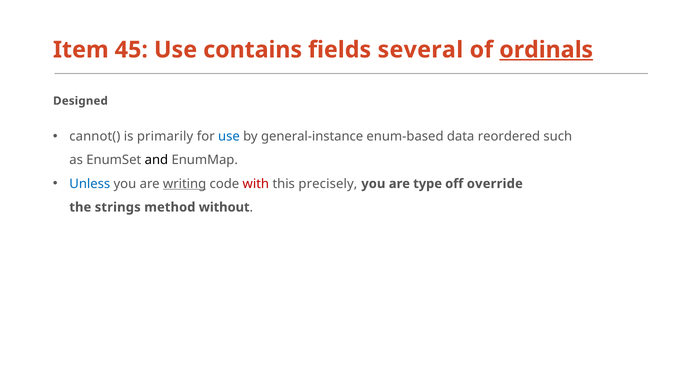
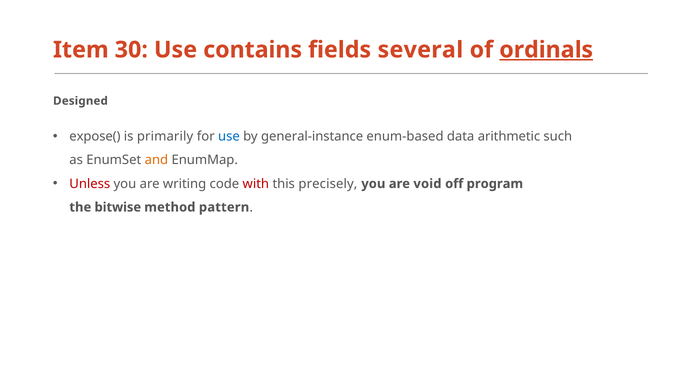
45: 45 -> 30 (131, 50)
cannot(: cannot( -> expose( (95, 137)
reordered: reordered -> arithmetic (509, 137)
and colour: black -> orange (156, 160)
Unless colour: blue -> red (90, 184)
writing underline: present -> none (185, 184)
type: type -> void (427, 184)
override: override -> program (495, 184)
strings: strings -> bitwise (118, 208)
without: without -> pattern (224, 208)
